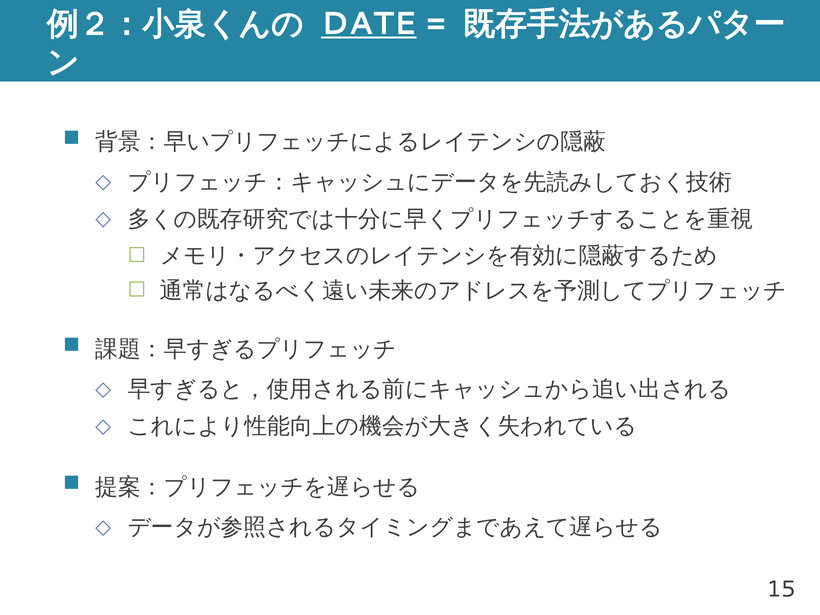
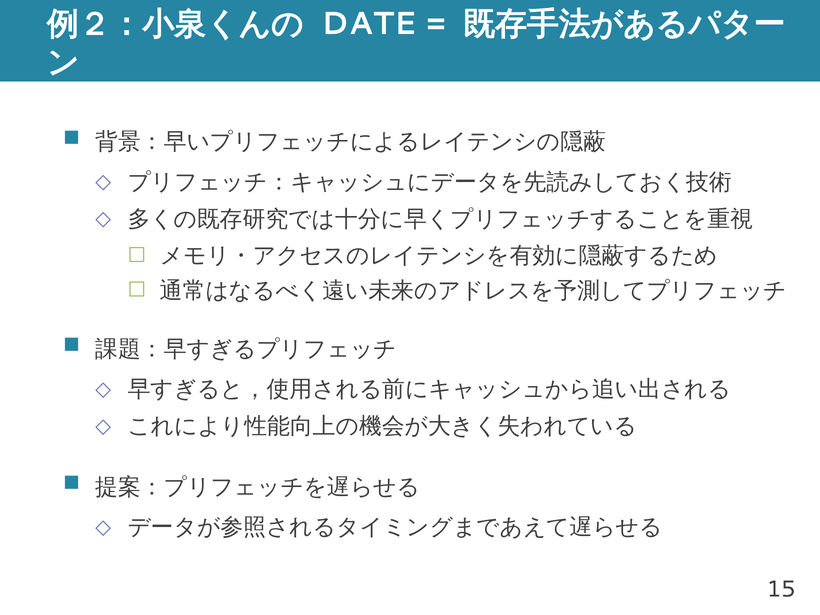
DATE underline: present -> none (369, 24)
